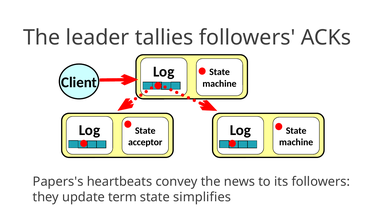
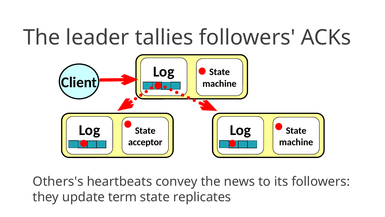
Papers's: Papers's -> Others's (58, 181)
simplifies: simplifies -> replicates (202, 197)
